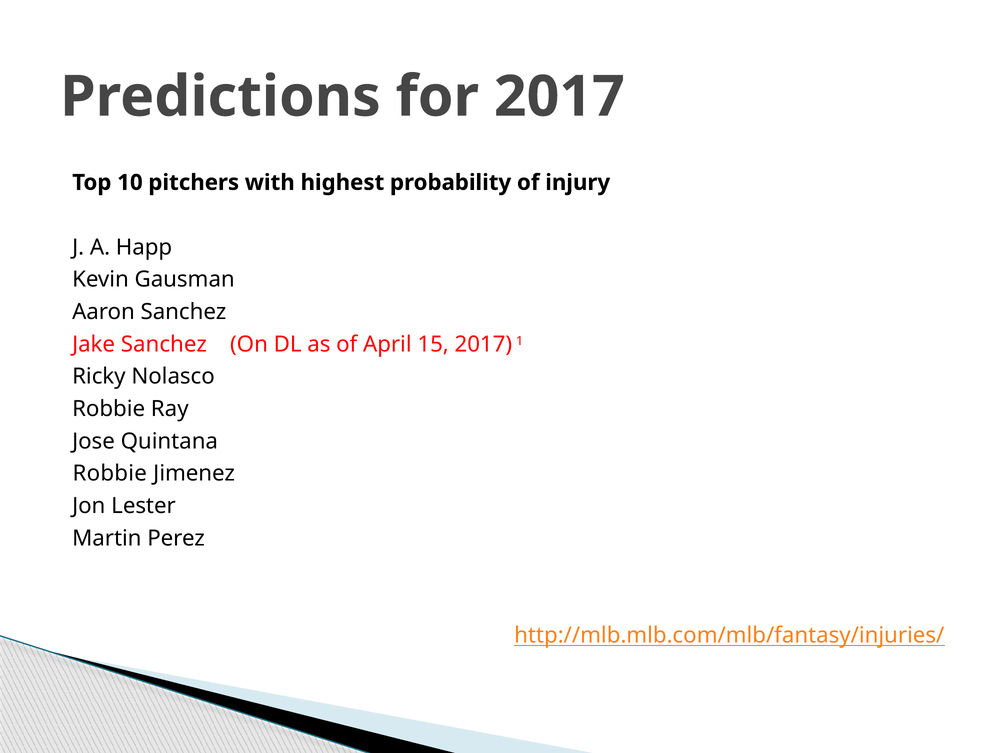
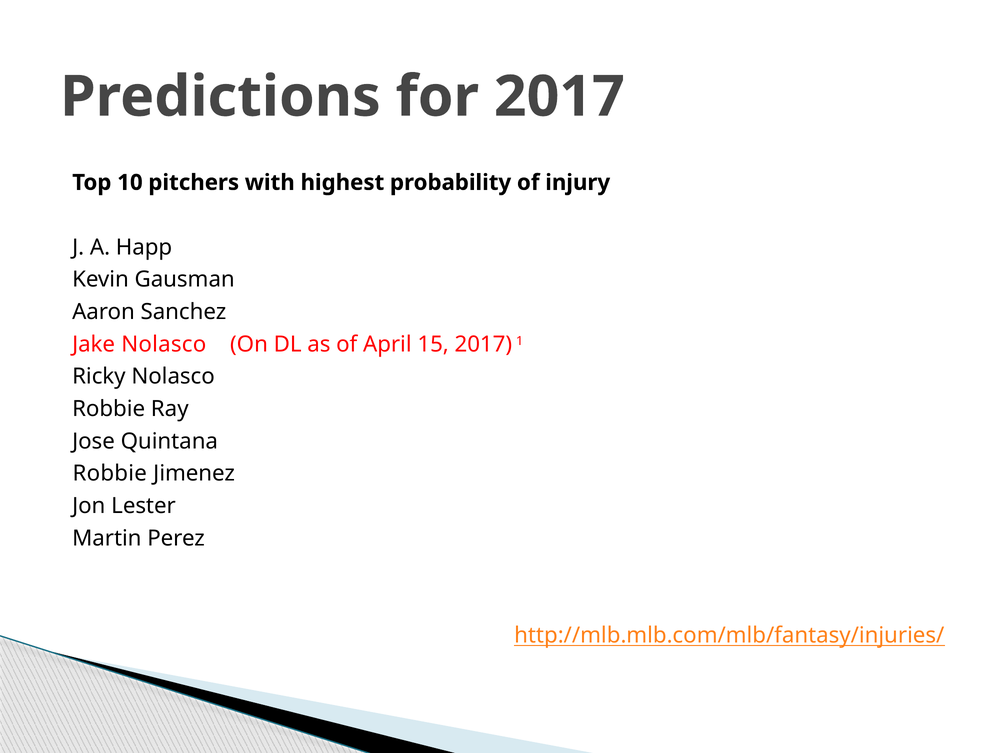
Jake Sanchez: Sanchez -> Nolasco (164, 345)
